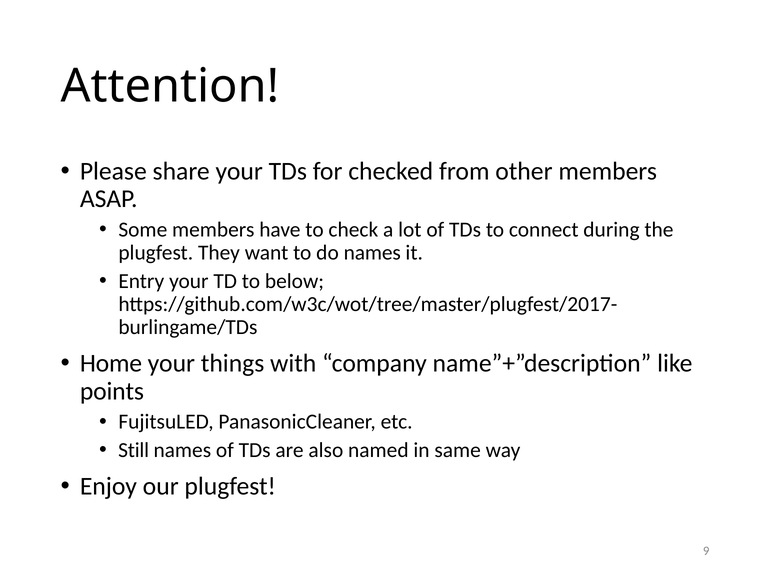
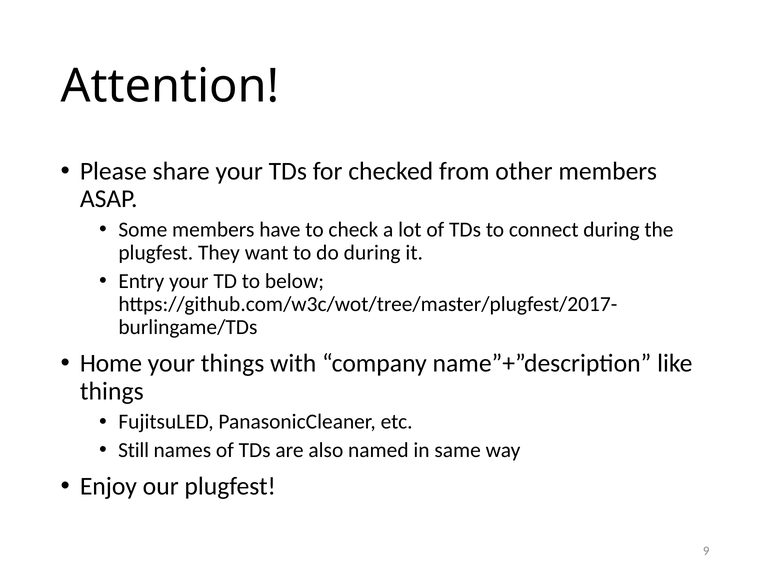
do names: names -> during (372, 253)
points: points -> things (112, 391)
